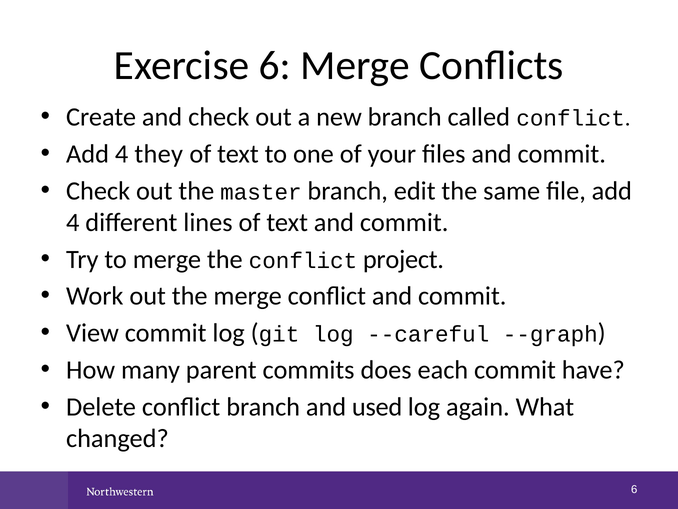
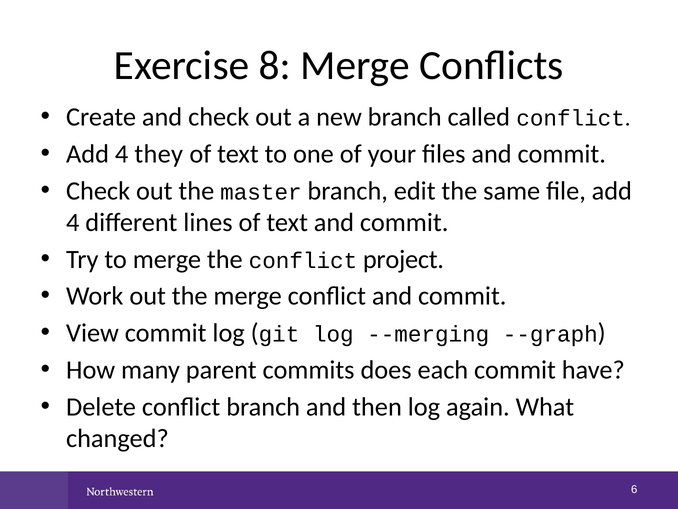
Exercise 6: 6 -> 8 (275, 66)
--careful: --careful -> --merging (428, 334)
used: used -> then (377, 407)
